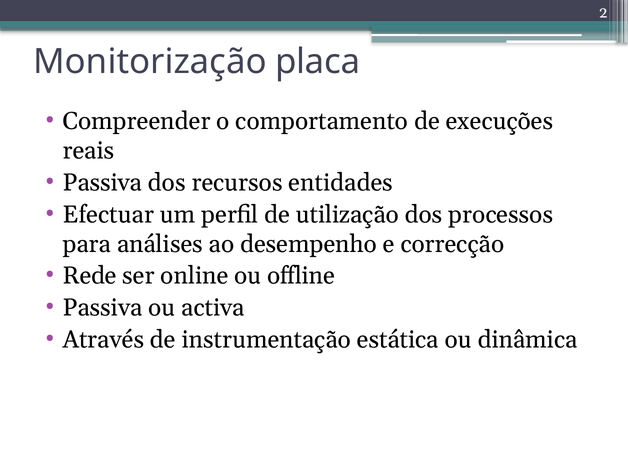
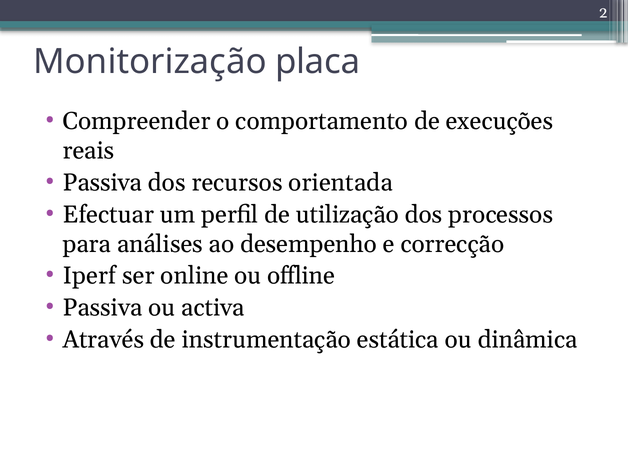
entidades: entidades -> orientada (341, 183)
Rede: Rede -> Iperf (90, 276)
